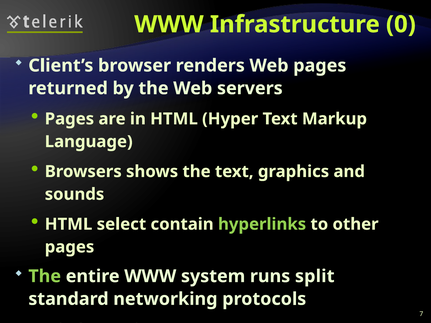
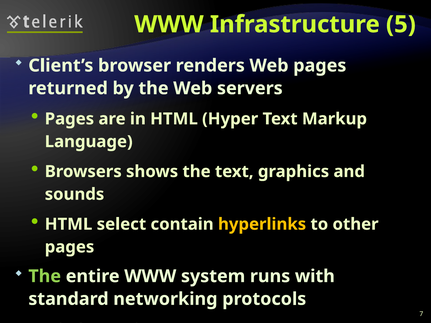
0: 0 -> 5 (401, 24)
hyperlinks colour: light green -> yellow (262, 224)
split: split -> with (315, 276)
